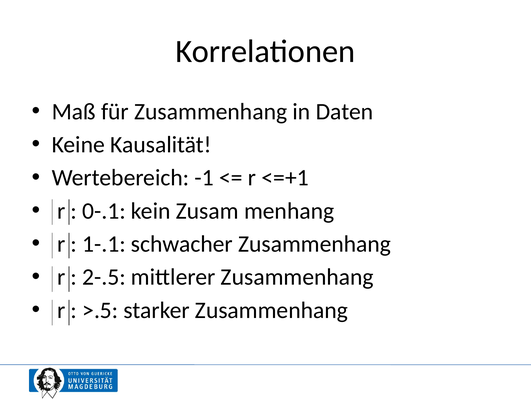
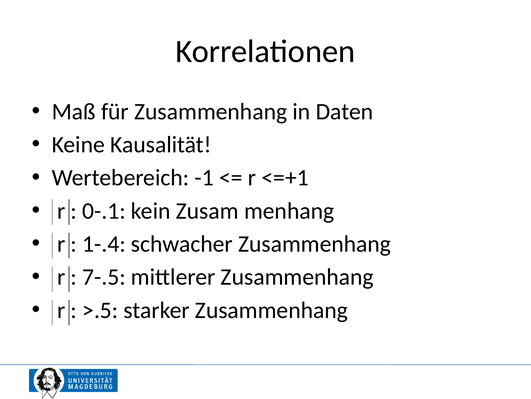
1-.1: 1-.1 -> 1-.4 (104, 244)
2-.5: 2-.5 -> 7-.5 (104, 277)
